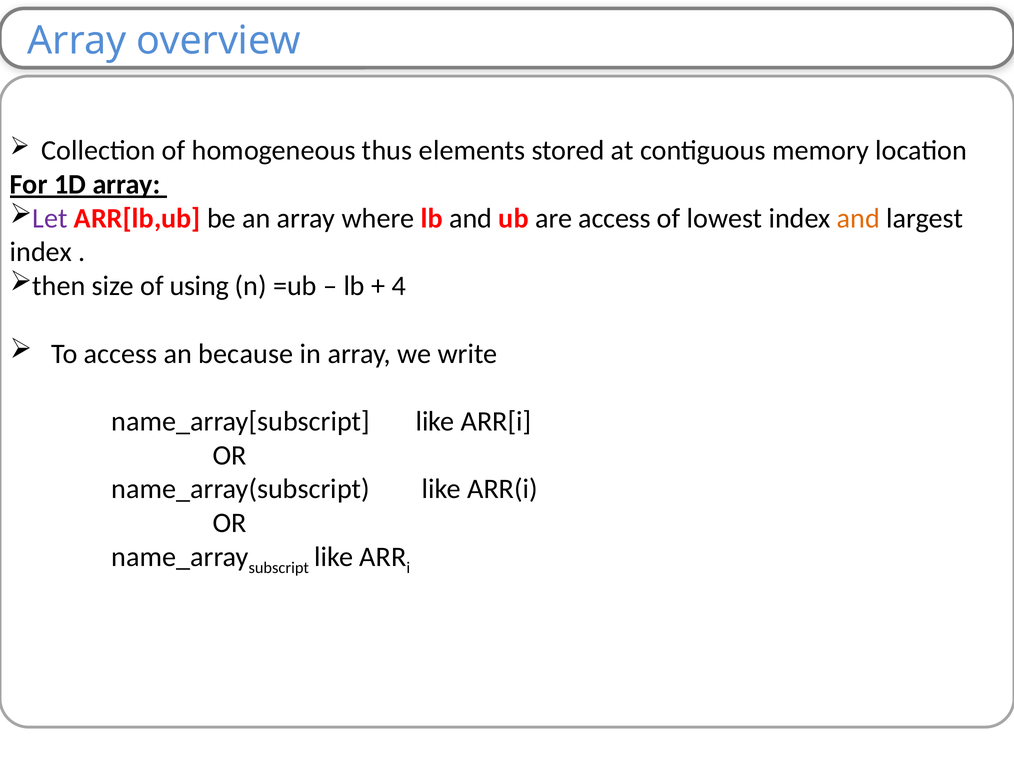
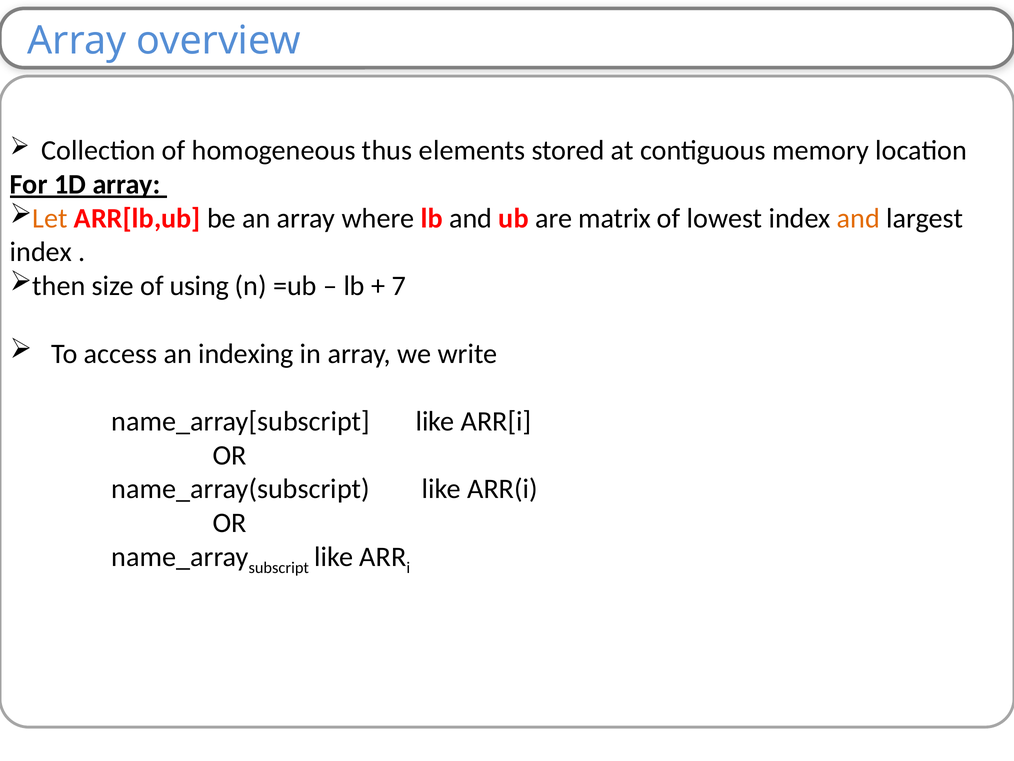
Let colour: purple -> orange (50, 218)
are access: access -> matrix (615, 218)
4: 4 -> 7 (399, 286)
because: because -> indexing (246, 353)
